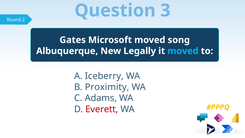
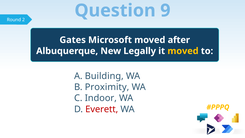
3: 3 -> 9 (165, 11)
song: song -> after (179, 40)
moved colour: light blue -> yellow (183, 51)
Iceberry: Iceberry -> Building (104, 76)
Adams: Adams -> Indoor (101, 98)
